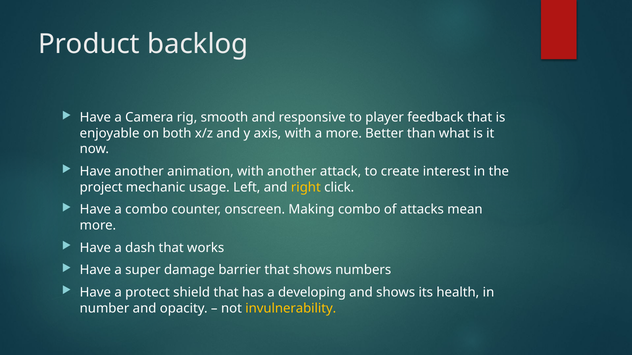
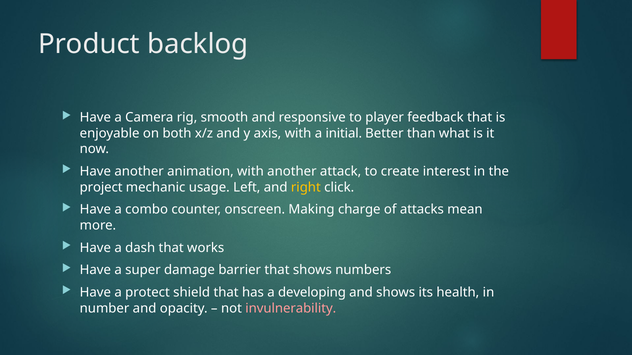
a more: more -> initial (344, 133)
Making combo: combo -> charge (359, 210)
invulnerability colour: yellow -> pink (291, 309)
